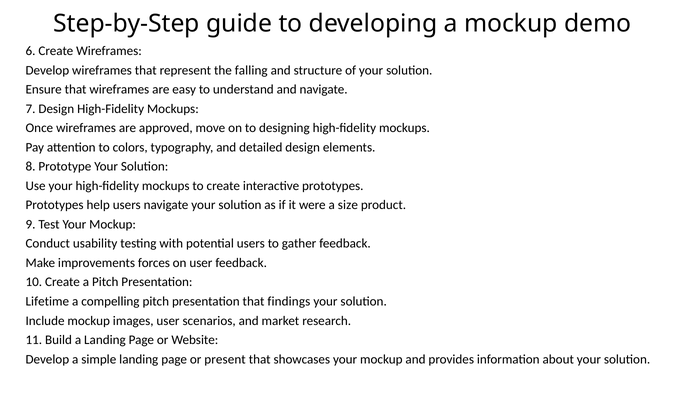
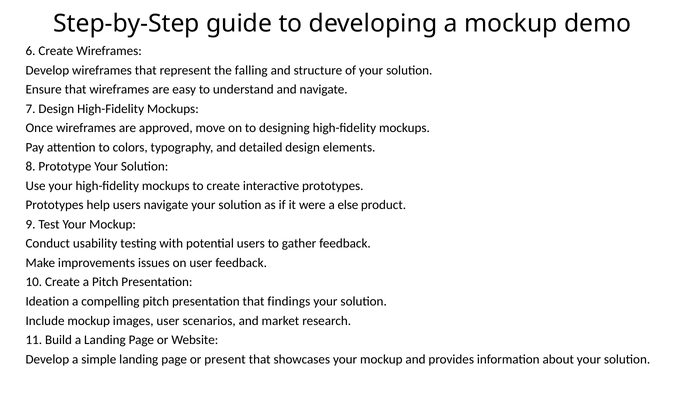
size: size -> else (348, 205)
forces: forces -> issues (154, 263)
Lifetime: Lifetime -> Ideation (47, 302)
